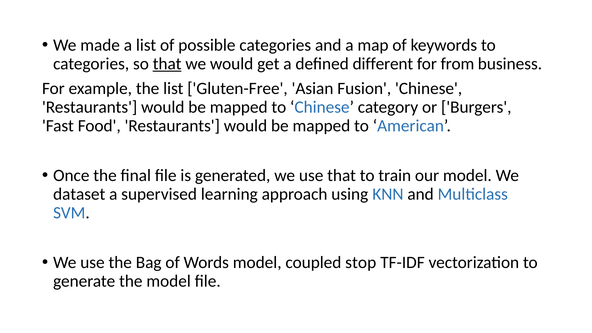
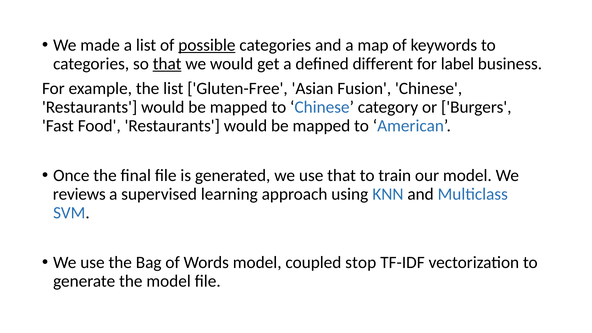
possible underline: none -> present (207, 45)
from: from -> label (457, 64)
dataset: dataset -> reviews (79, 194)
